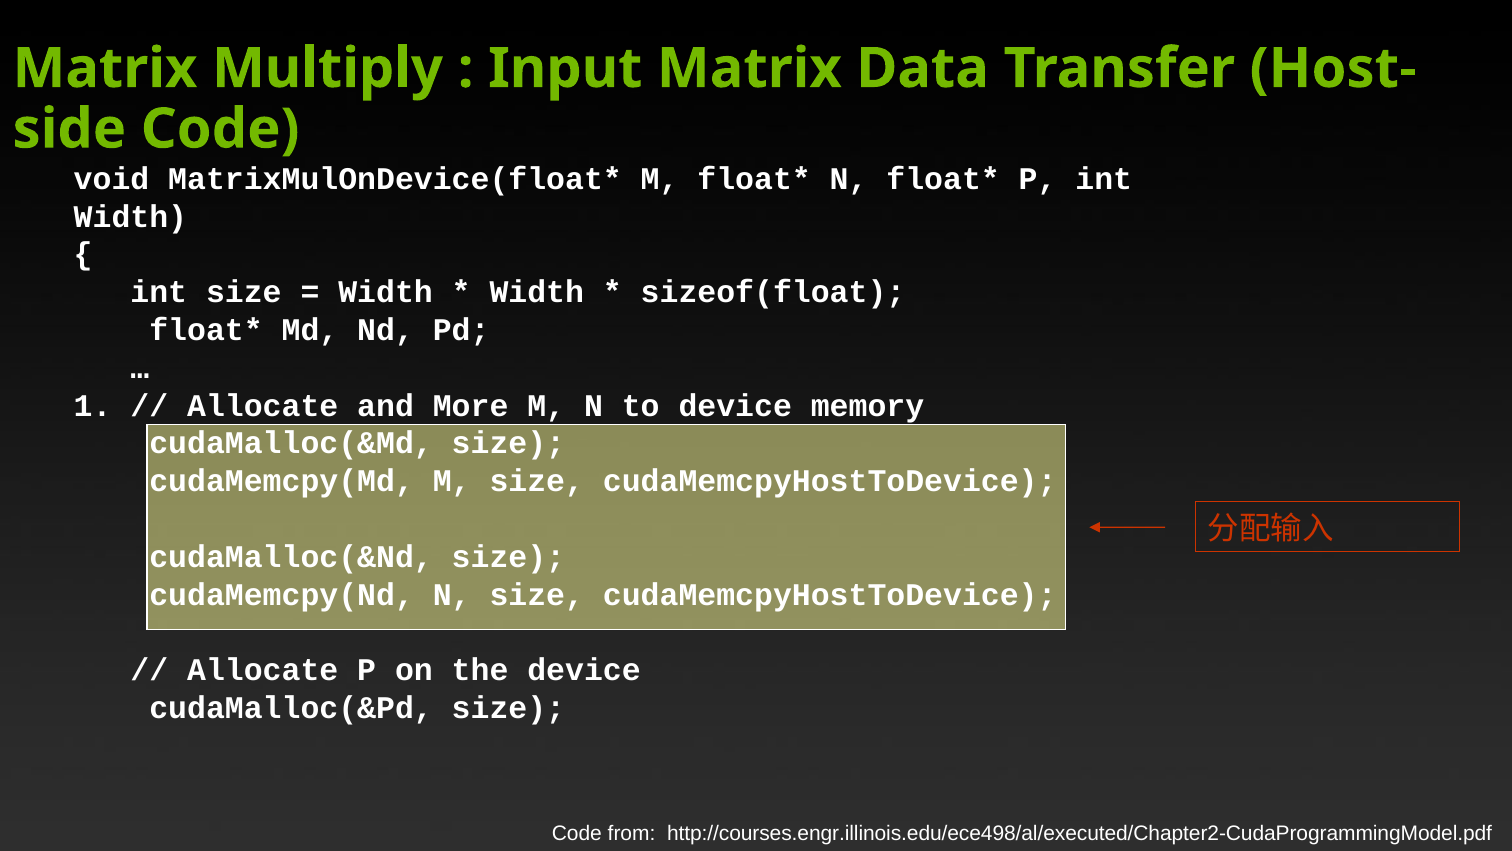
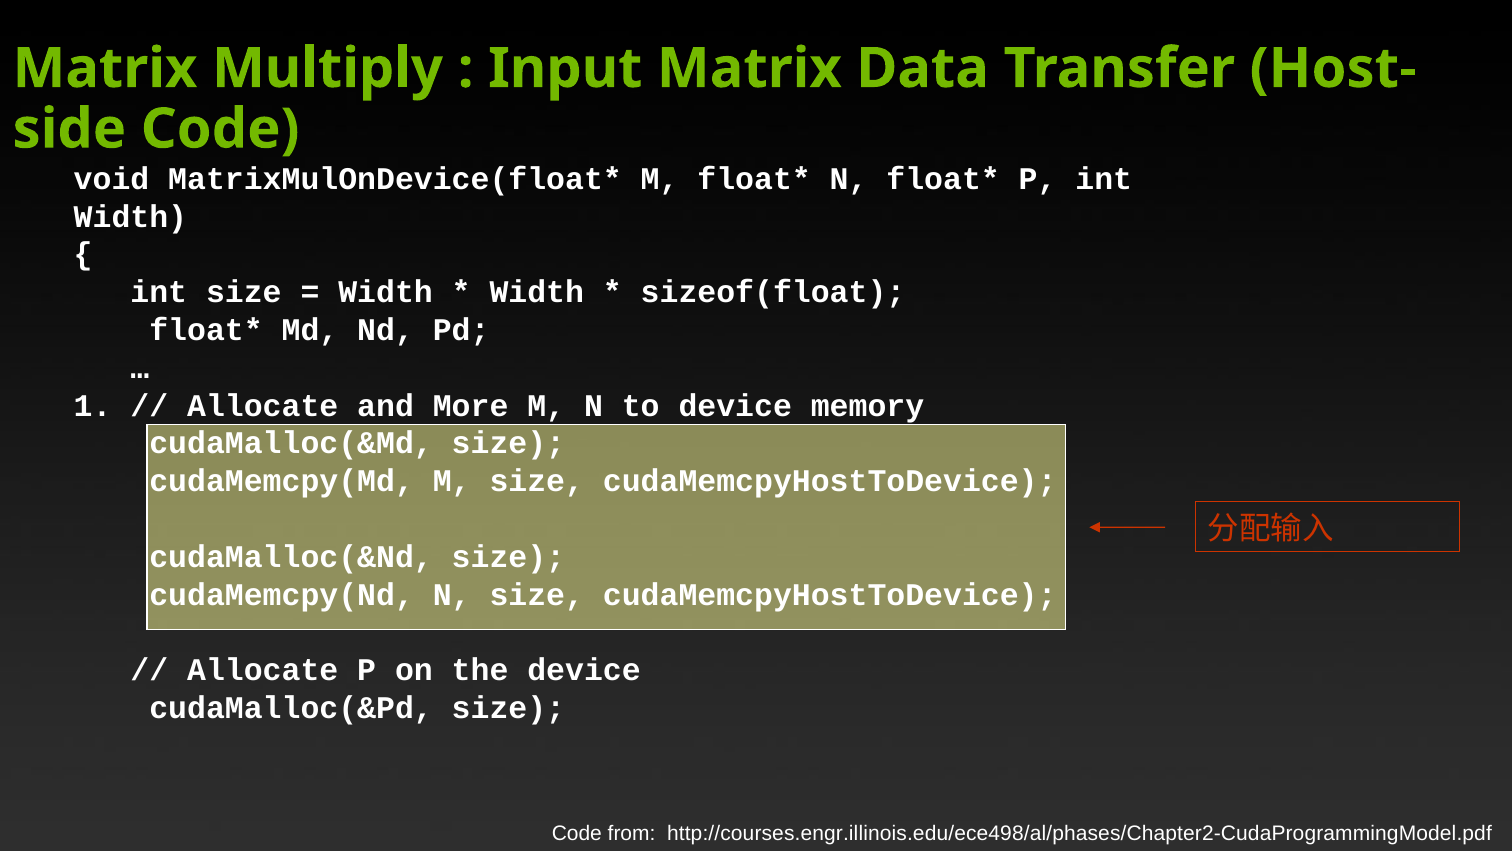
http://courses.engr.illinois.edu/ece498/al/executed/Chapter2-CudaProgrammingModel.pdf: http://courses.engr.illinois.edu/ece498/al/executed/Chapter2-CudaProgrammingModel.pdf -> http://courses.engr.illinois.edu/ece498/al/phases/Chapter2-CudaProgrammingModel.pdf (1079, 833)
